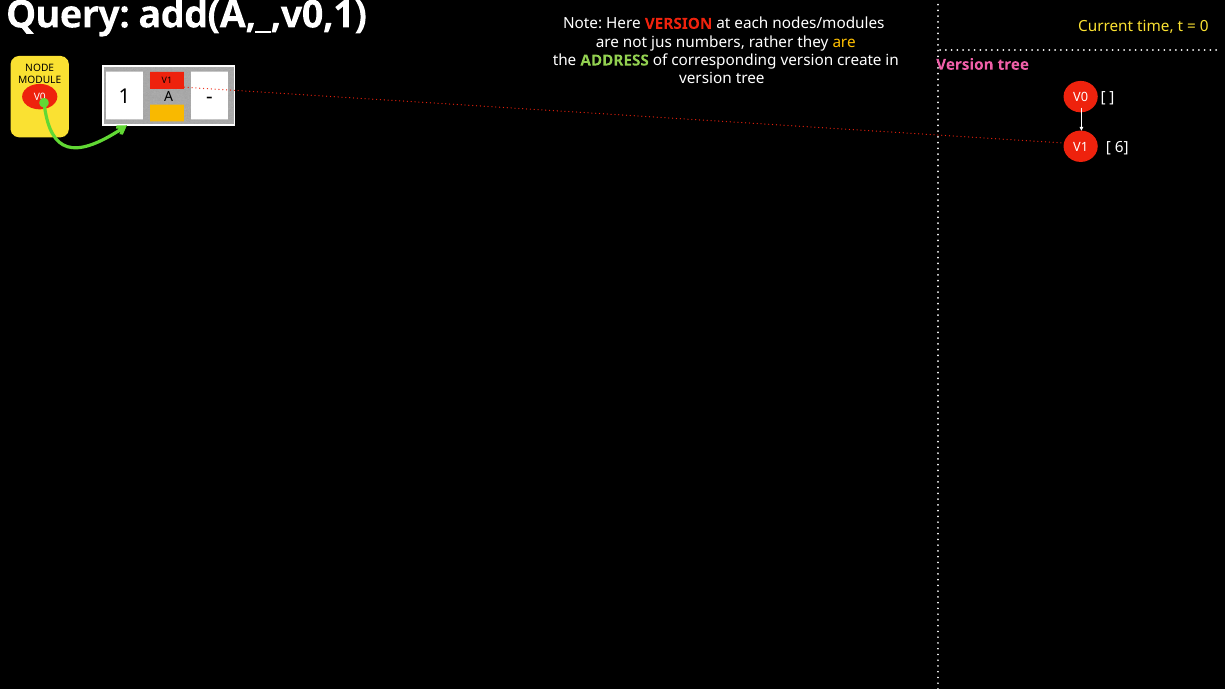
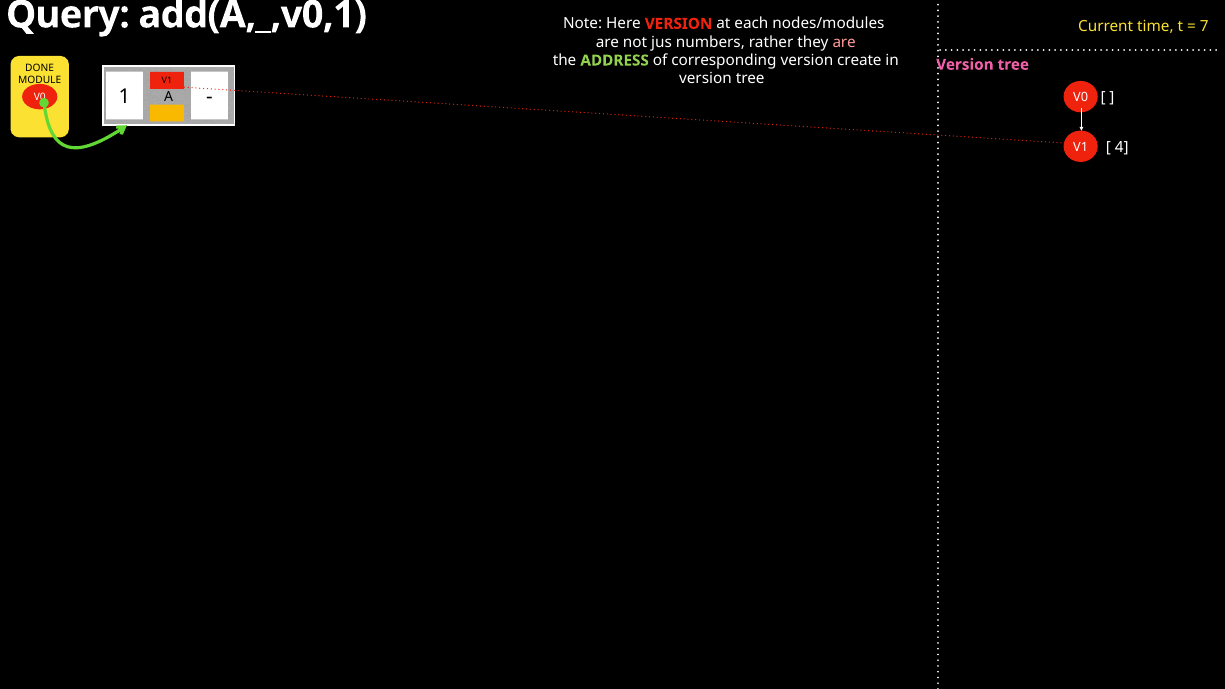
0: 0 -> 7 (1204, 27)
are colour: yellow -> pink (844, 42)
NODE: NODE -> DONE (40, 68)
6: 6 -> 4 (1122, 147)
